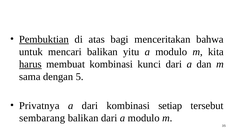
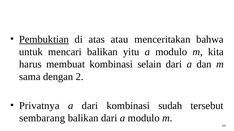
bagi: bagi -> atau (120, 40)
harus underline: present -> none (30, 65)
kunci: kunci -> selain (149, 65)
5: 5 -> 2 (80, 77)
setiap: setiap -> sudah (170, 106)
